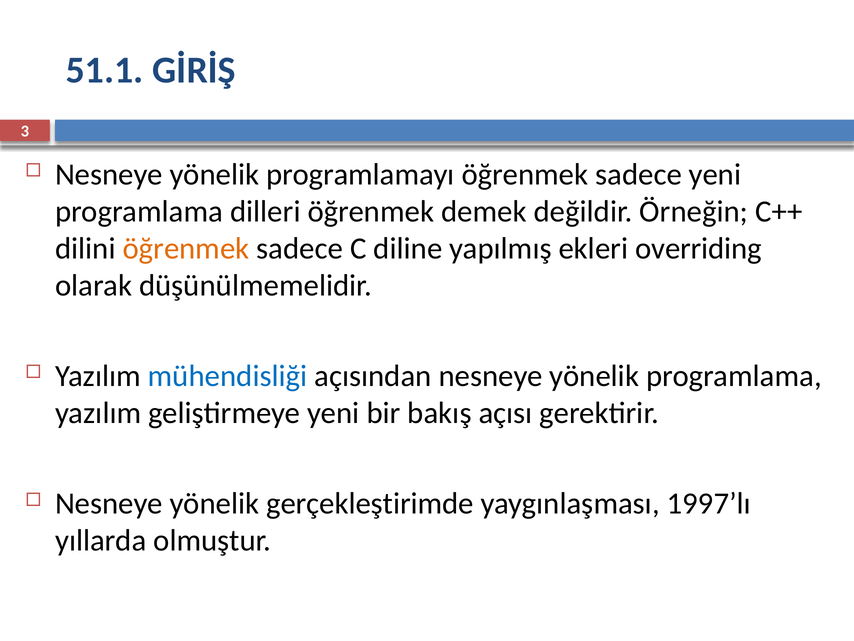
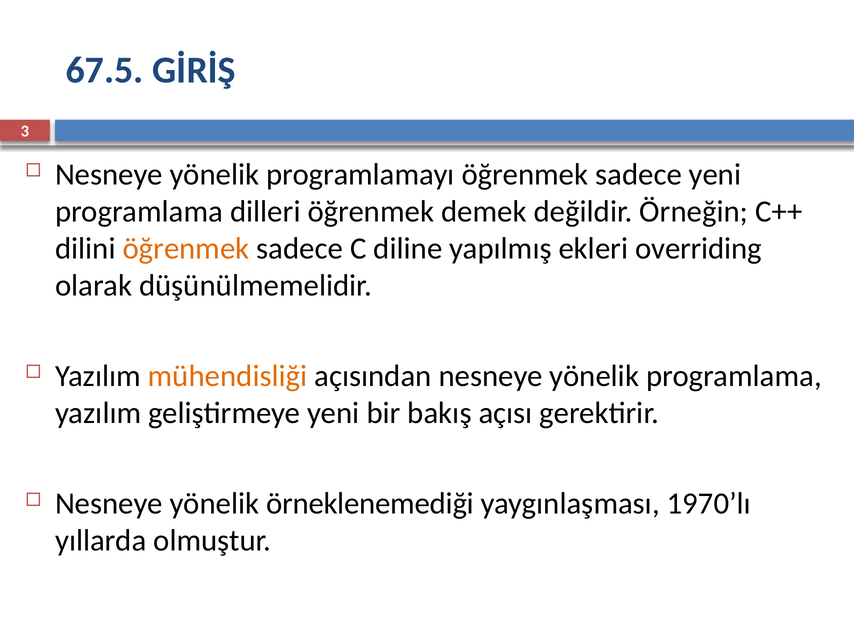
51.1: 51.1 -> 67.5 (105, 70)
mühendisliği colour: blue -> orange (228, 376)
gerçekleştirimde: gerçekleştirimde -> örneklenemediği (370, 503)
1997’lı: 1997’lı -> 1970’lı (709, 503)
